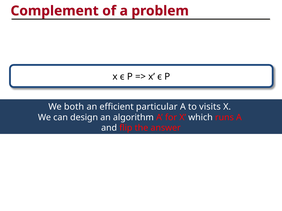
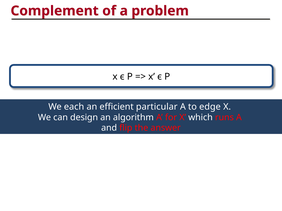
both: both -> each (74, 107)
visits: visits -> edge (210, 107)
